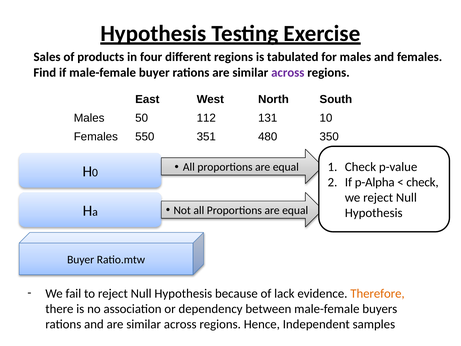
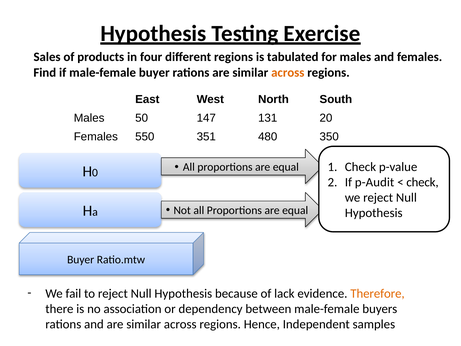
across colour: purple -> orange (288, 72)
112: 112 -> 147 (206, 118)
10: 10 -> 20 (326, 118)
p-Alpha: p-Alpha -> p-Audit (375, 182)
